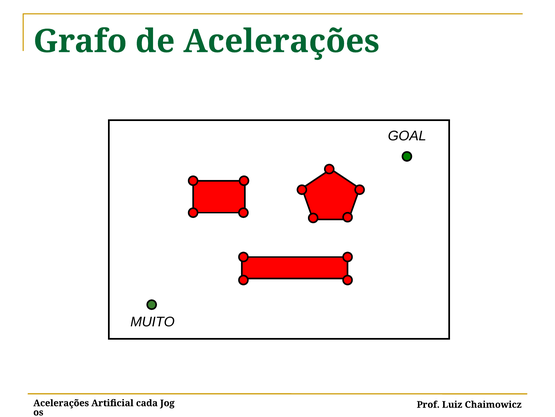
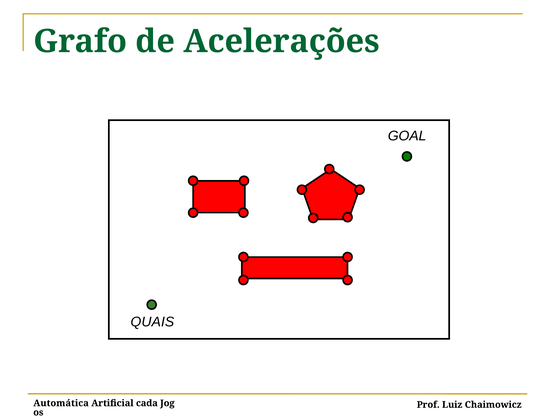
MUITO: MUITO -> QUAIS (152, 321)
Acelerações: Acelerações -> Automática (61, 402)
